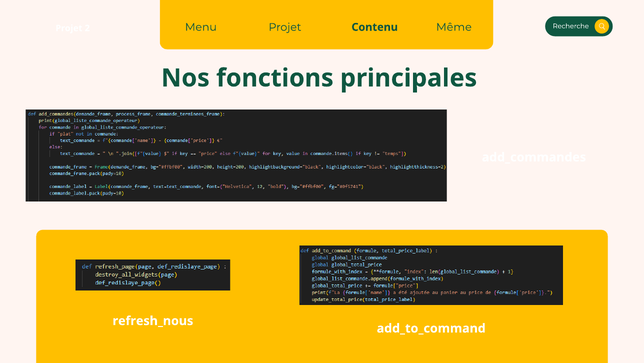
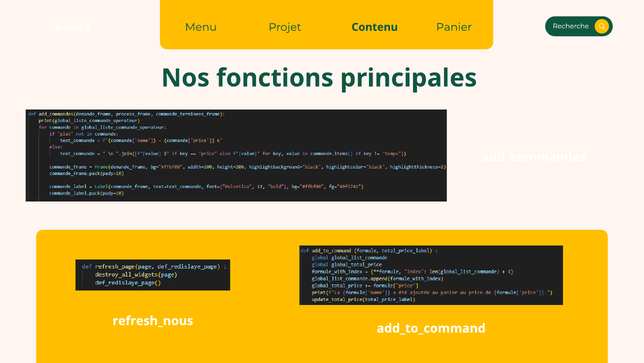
Même: Même -> Panier (454, 27)
